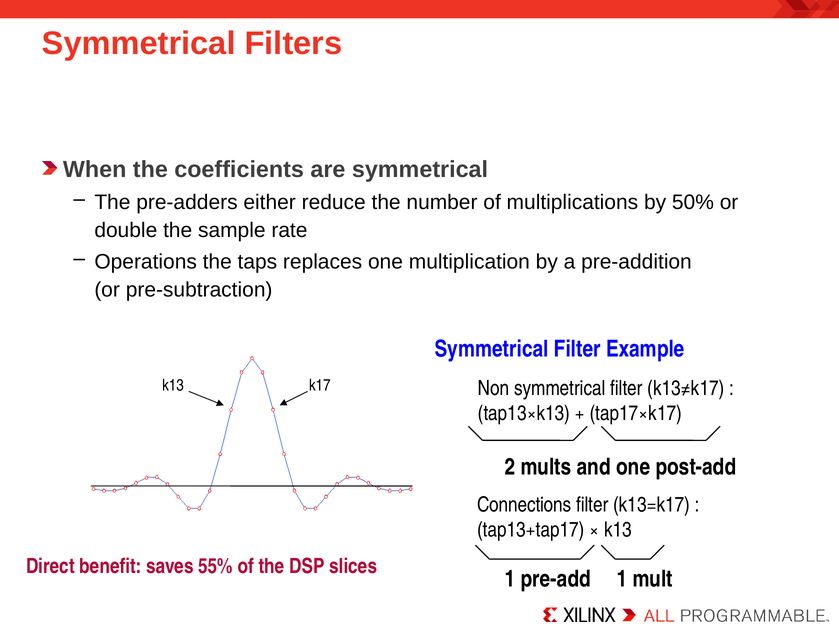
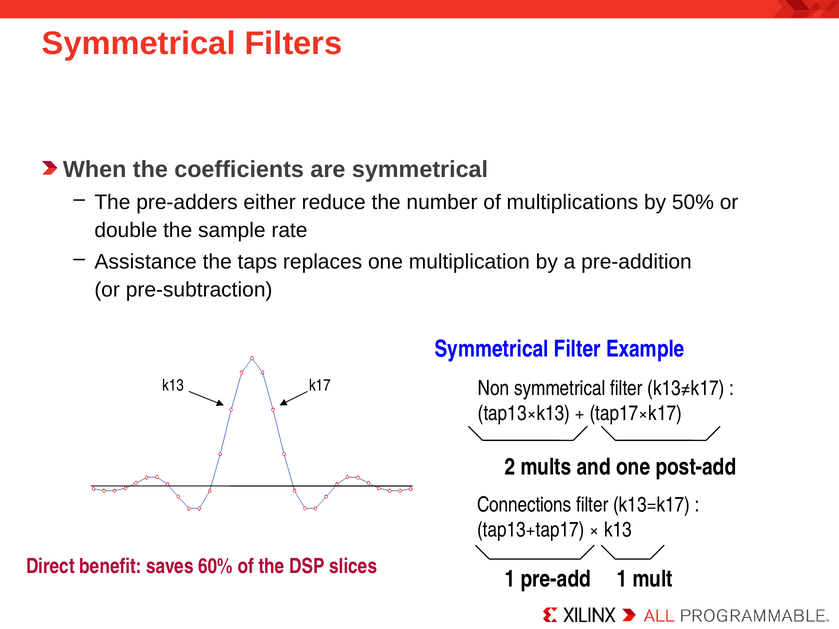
Operations: Operations -> Assistance (146, 262)
55%: 55% -> 60% (215, 567)
